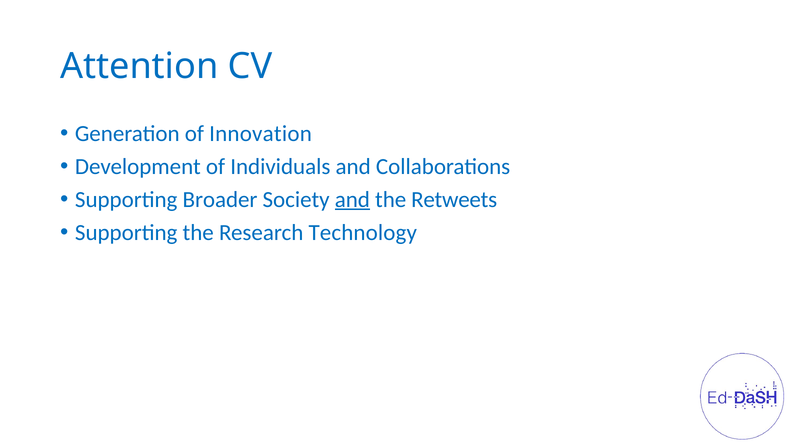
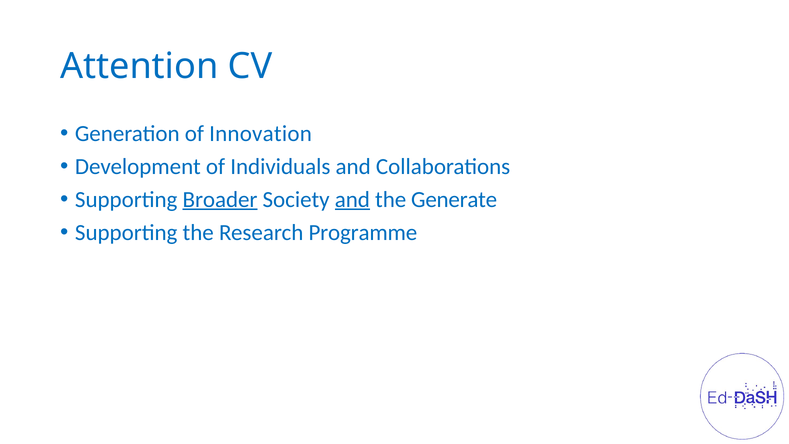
Broader underline: none -> present (220, 199)
Retweets: Retweets -> Generate (454, 199)
Technology: Technology -> Programme (363, 232)
